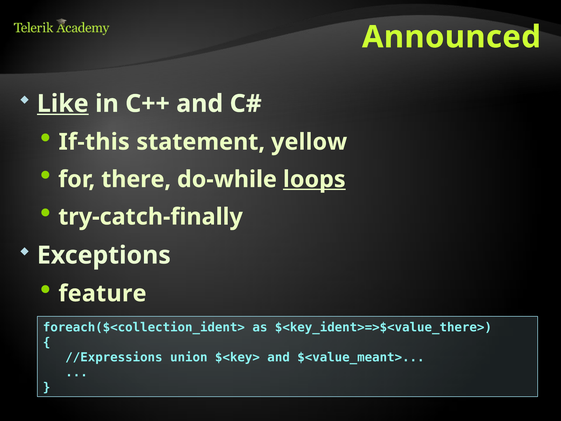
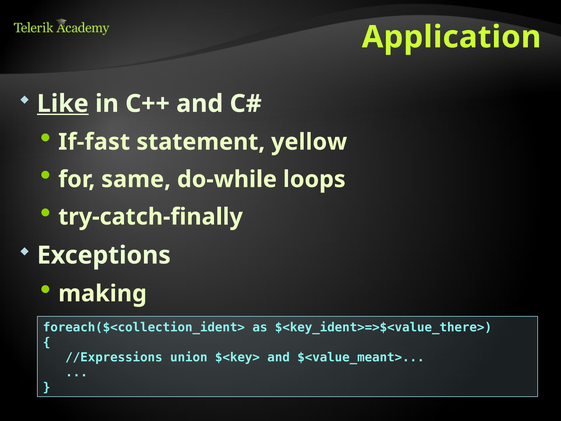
Announced: Announced -> Application (451, 37)
If-this: If-this -> If-fast (94, 142)
there: there -> same (136, 179)
loops underline: present -> none (314, 179)
feature: feature -> making (103, 293)
